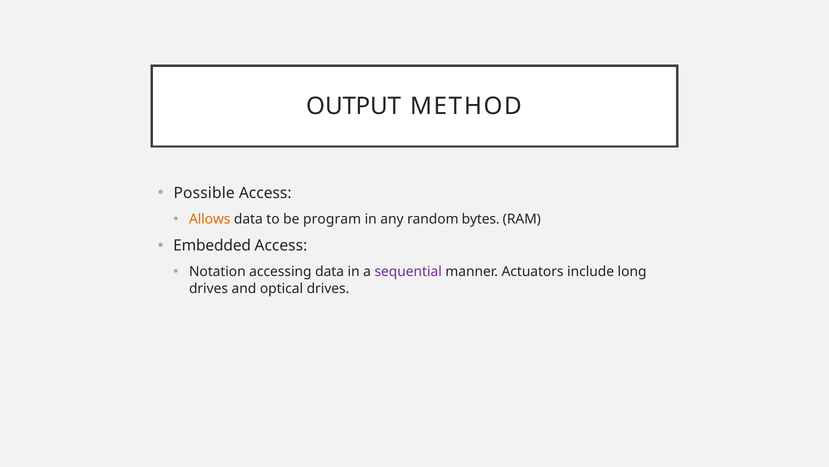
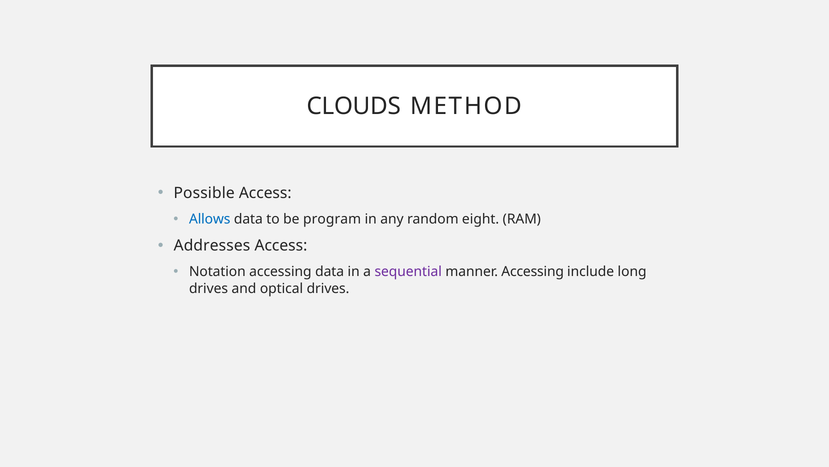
OUTPUT: OUTPUT -> CLOUDS (354, 106)
Allows colour: orange -> blue (210, 219)
bytes: bytes -> eight (481, 219)
Embedded: Embedded -> Addresses (212, 245)
manner Actuators: Actuators -> Accessing (533, 272)
